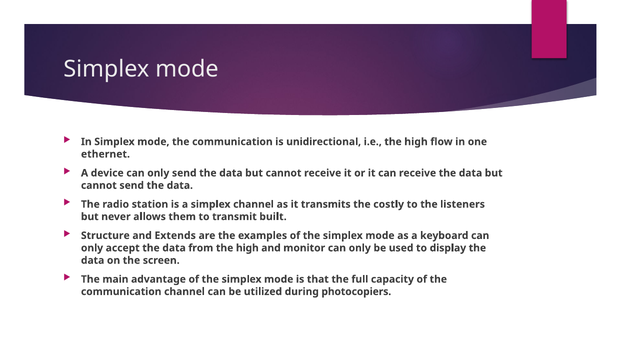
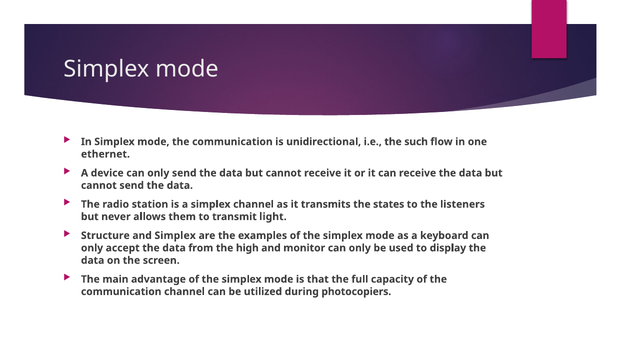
i.e the high: high -> such (416, 142)
costly: costly -> states (389, 204)
built: built -> light (273, 217)
and Extends: Extends -> Simplex (175, 236)
